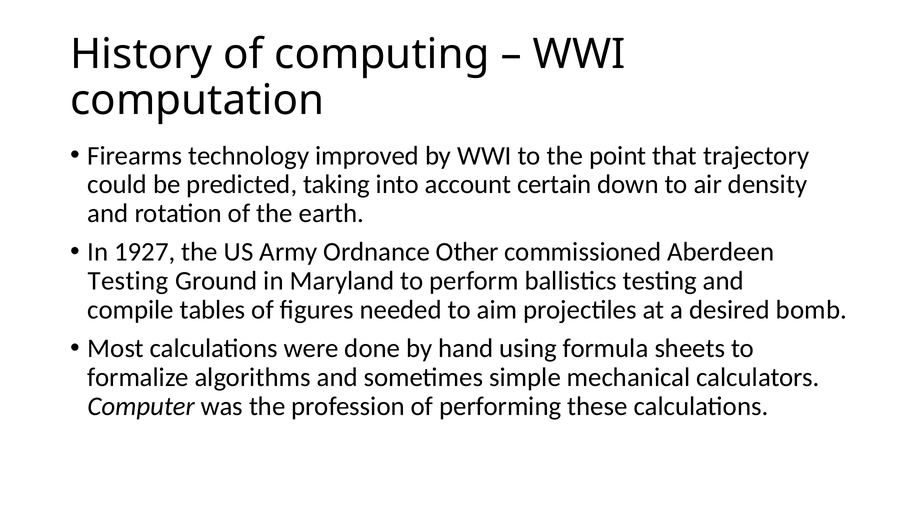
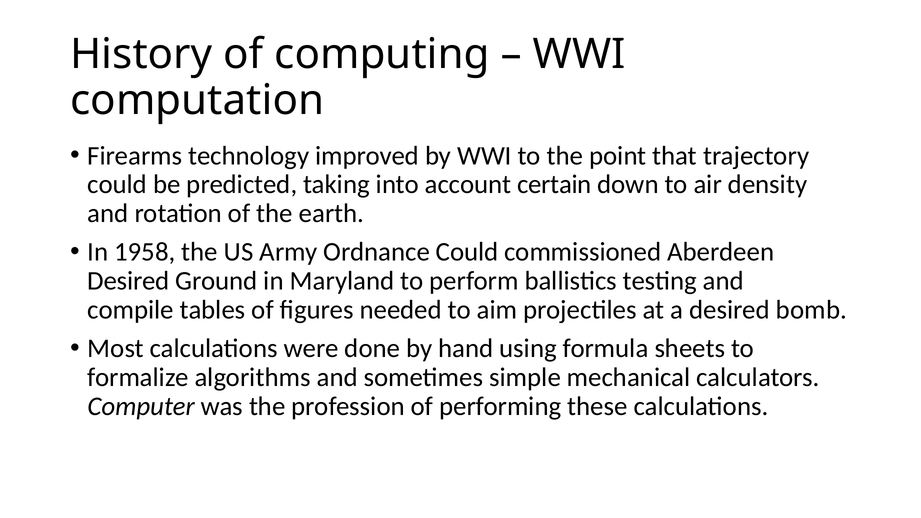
1927: 1927 -> 1958 (145, 252)
Ordnance Other: Other -> Could (467, 252)
Testing: Testing -> Desired (128, 281)
